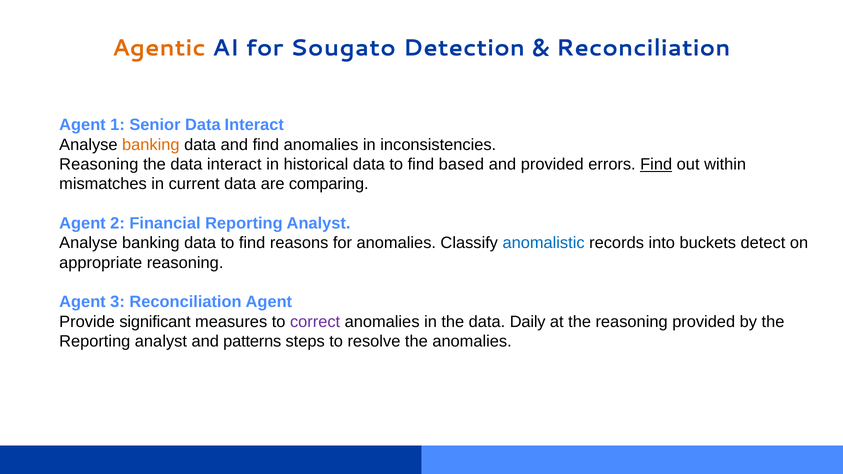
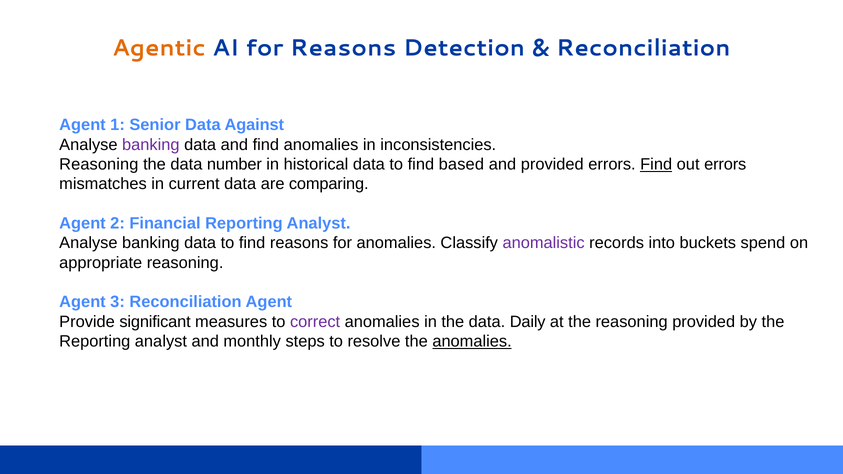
for Sougato: Sougato -> Reasons (343, 48)
Senior Data Interact: Interact -> Against (254, 125)
banking colour: orange -> purple (151, 145)
the data interact: interact -> number (234, 164)
out within: within -> errors (725, 164)
anomalistic colour: blue -> purple (544, 243)
detect: detect -> spend (763, 243)
patterns: patterns -> monthly (252, 341)
anomalies underline: none -> present (472, 341)
